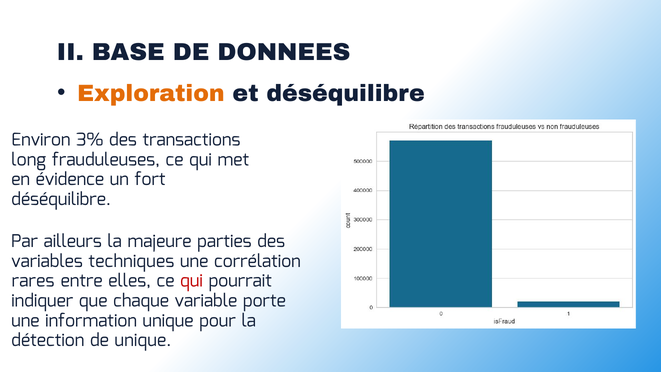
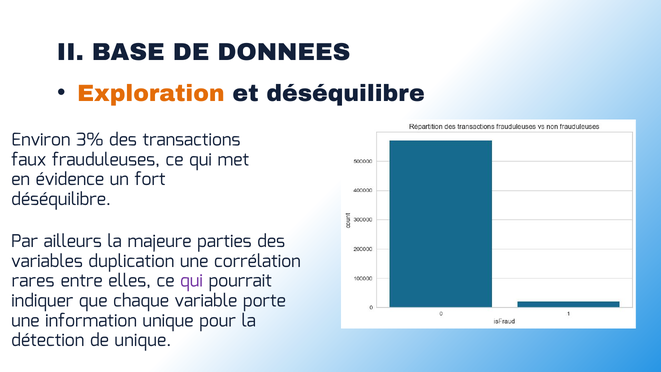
long: long -> faux (29, 160)
techniques: techniques -> duplication (131, 261)
qui colour: red -> purple (192, 281)
